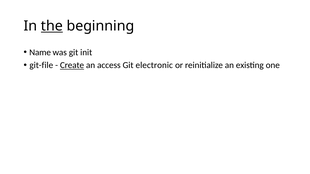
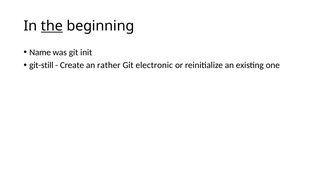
git-file: git-file -> git-still (41, 65)
Create underline: present -> none (72, 65)
access: access -> rather (109, 65)
